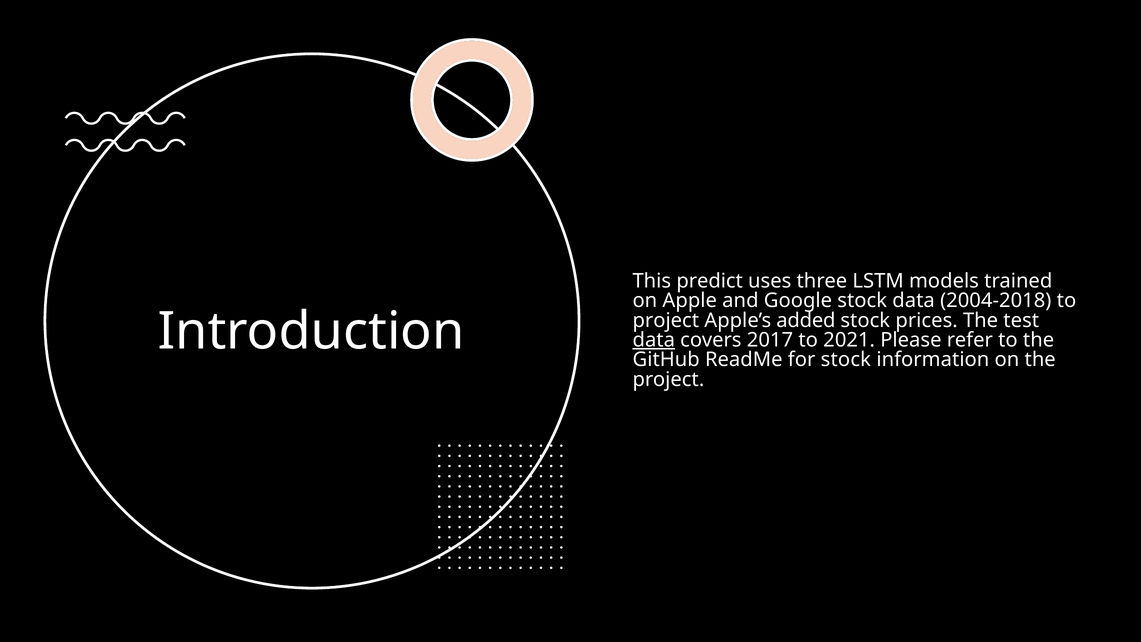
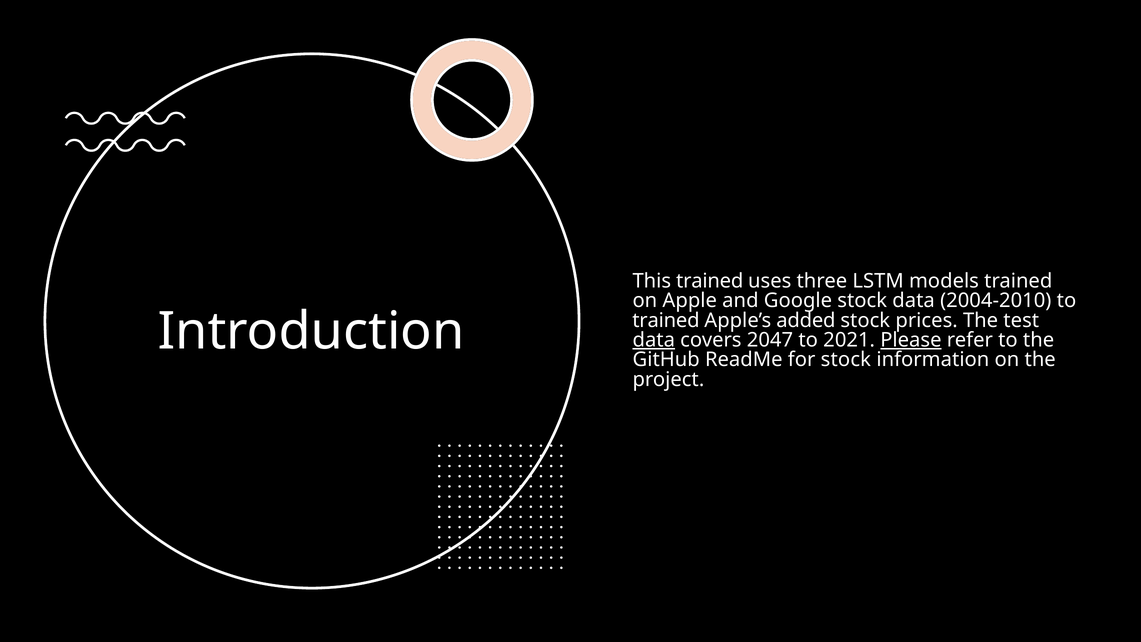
This predict: predict -> trained (710, 281)
2004-2018: 2004-2018 -> 2004-2010 (996, 301)
project: project -> trained (666, 320)
2017: 2017 -> 2047 (770, 340)
Please underline: none -> present (911, 340)
